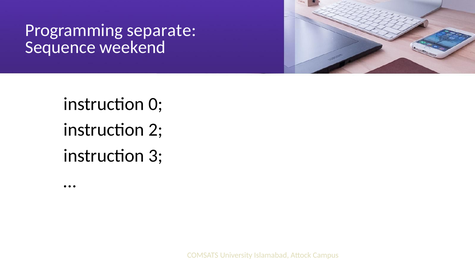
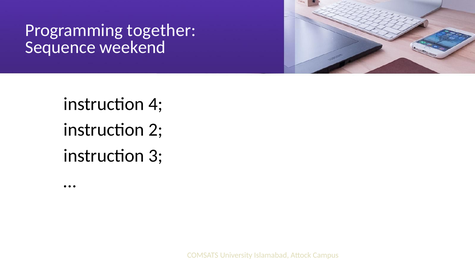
separate: separate -> together (161, 30)
0: 0 -> 4 (156, 104)
